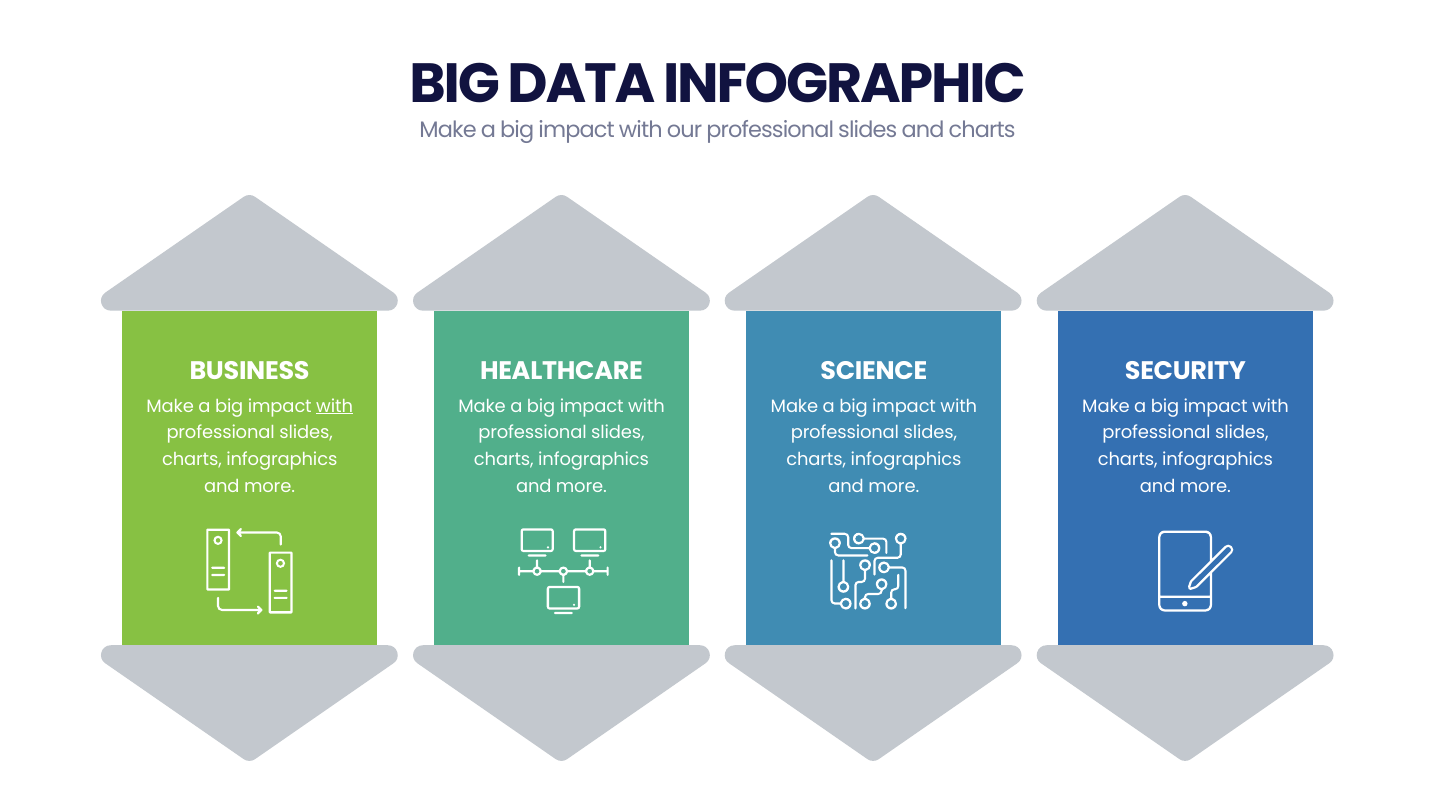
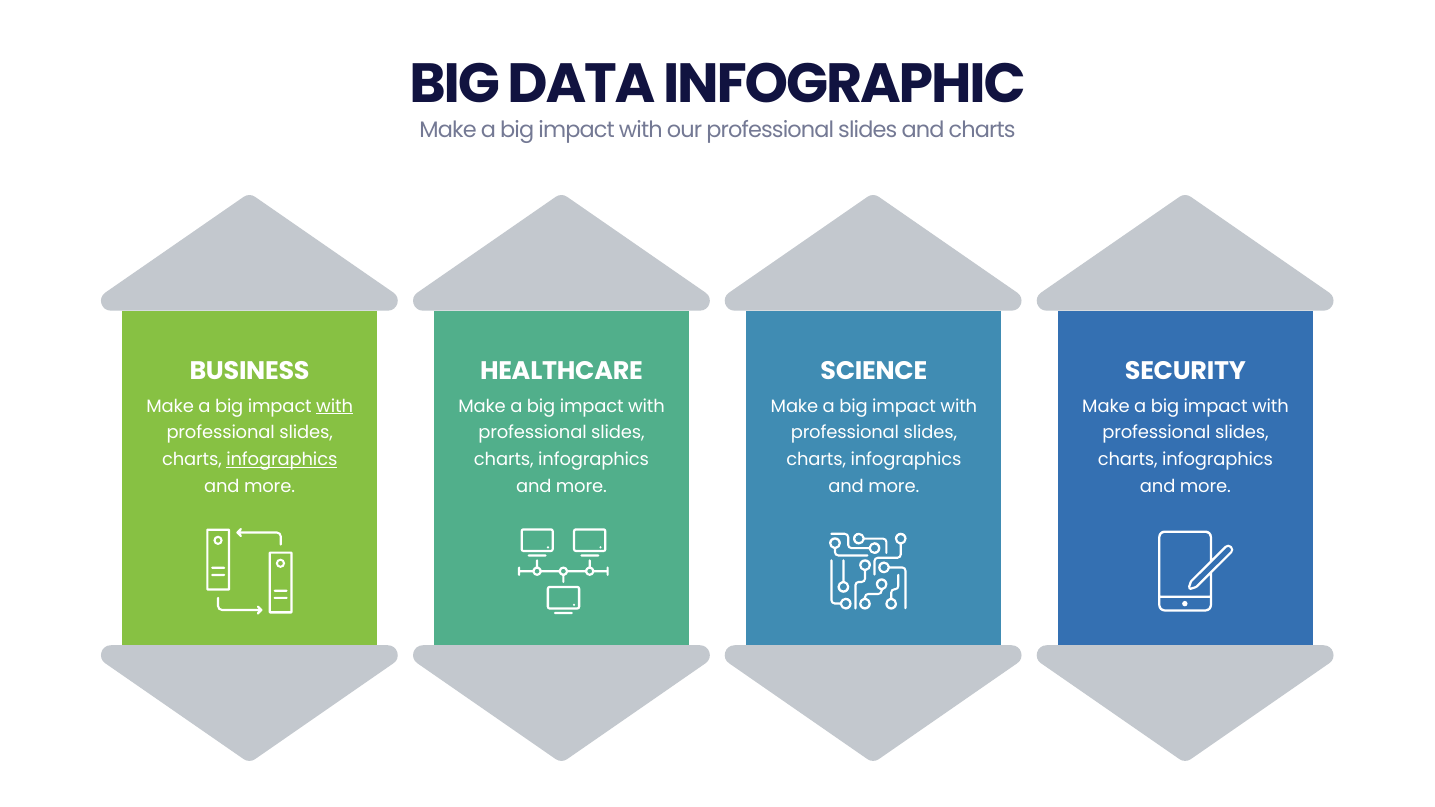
infographics underline: none -> present (282, 460)
